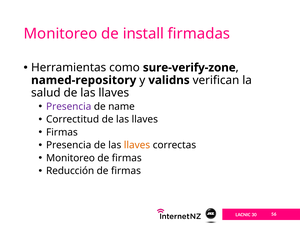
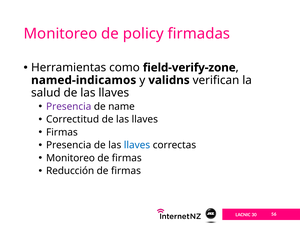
install: install -> policy (143, 34)
sure-verify-zone: sure-verify-zone -> field-verify-zone (189, 68)
named-repository: named-repository -> named-indicamos (84, 80)
llaves colour: orange -> blue (137, 145)
